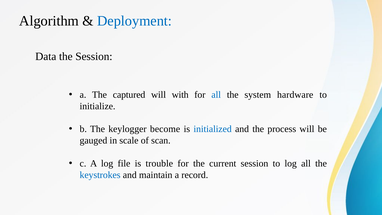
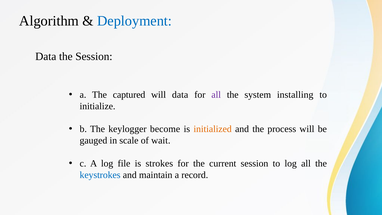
will with: with -> data (180, 95)
all colour: blue -> purple (216, 95)
hardware: hardware -> installing (295, 95)
initialized colour: blue -> orange (213, 129)
scan: scan -> wait (161, 140)
trouble: trouble -> strokes (159, 163)
